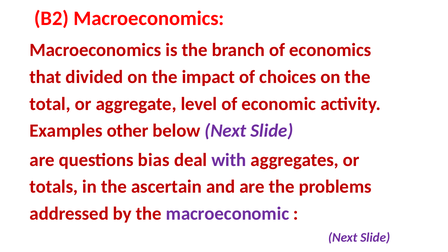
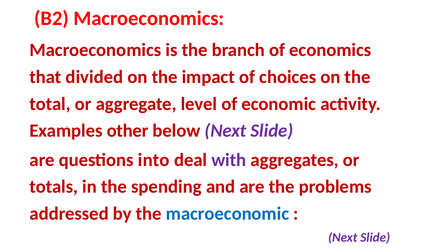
bias: bias -> into (154, 160)
ascertain: ascertain -> spending (166, 187)
macroeconomic colour: purple -> blue (228, 214)
